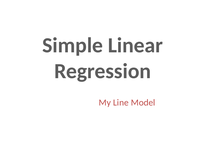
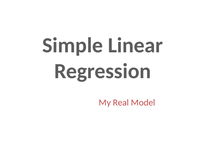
Line: Line -> Real (121, 103)
